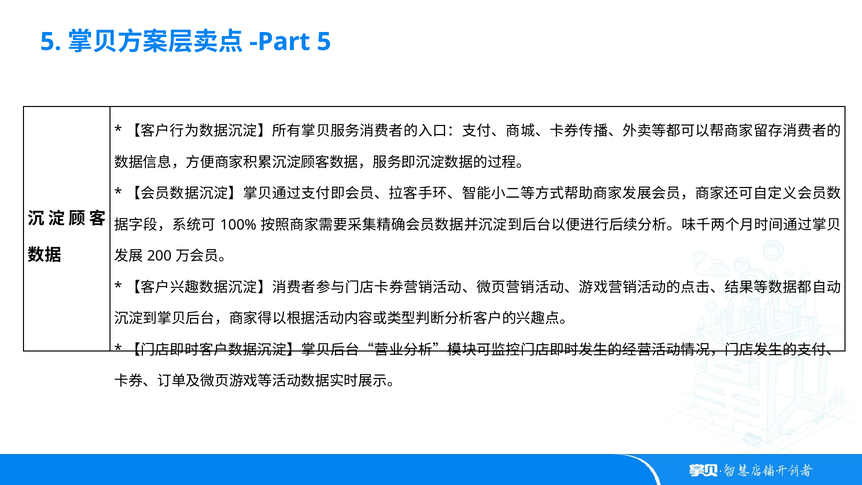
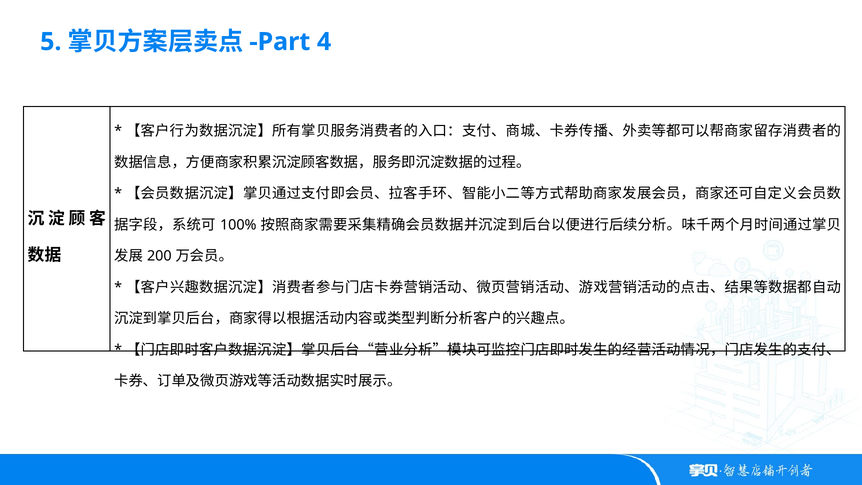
5: 5 -> 4 (324, 42)
